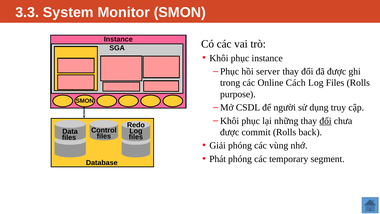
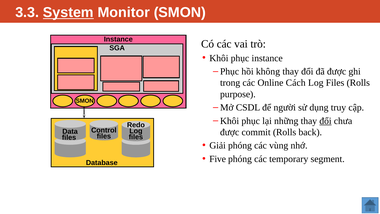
System underline: none -> present (68, 12)
server: server -> không (268, 71)
Phát: Phát -> Five (218, 159)
